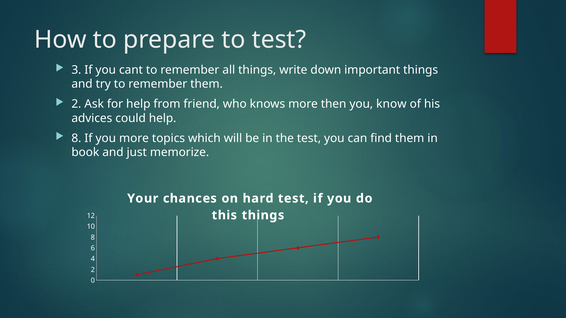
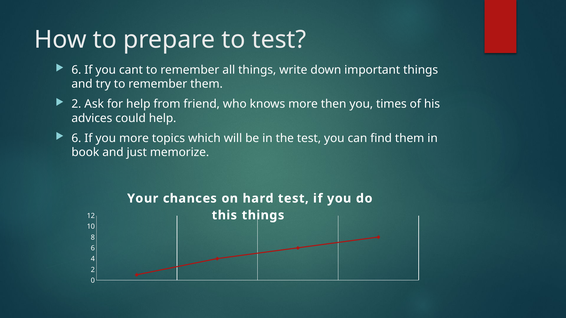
3: 3 -> 6 (76, 70)
know: know -> times (391, 104)
8: 8 -> 6 (76, 138)
